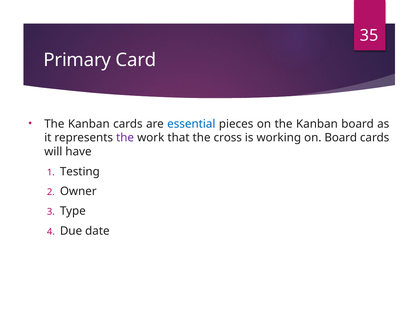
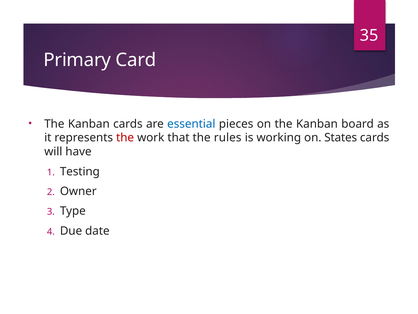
the colour: purple -> red (125, 138)
cross: cross -> rules (228, 138)
on Board: Board -> States (341, 138)
